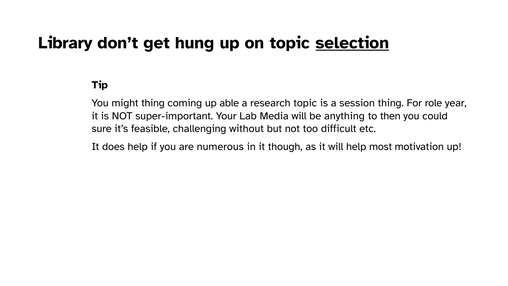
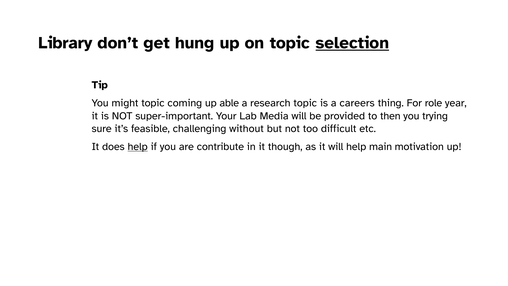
might thing: thing -> topic (153, 103)
session: session -> careers (357, 103)
anything: anything -> provided (345, 116)
could: could -> trying (435, 116)
help underline: none -> present (138, 146)
numerous: numerous -> contribute (220, 146)
most: most -> main (381, 146)
